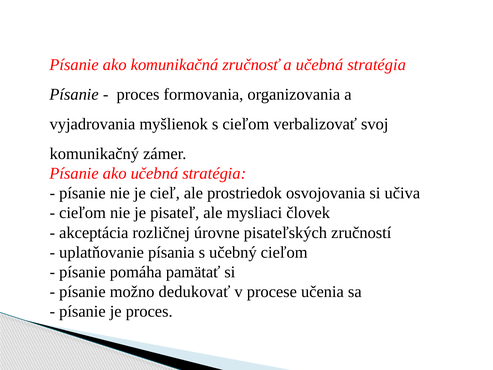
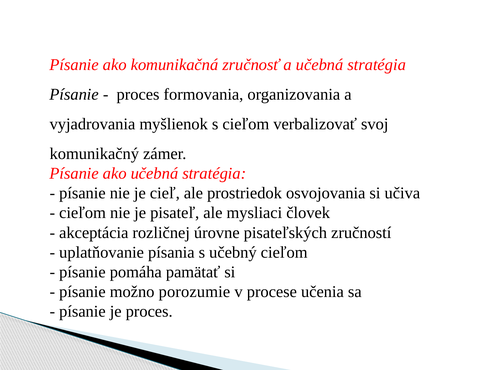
dedukovať: dedukovať -> porozumie (194, 292)
